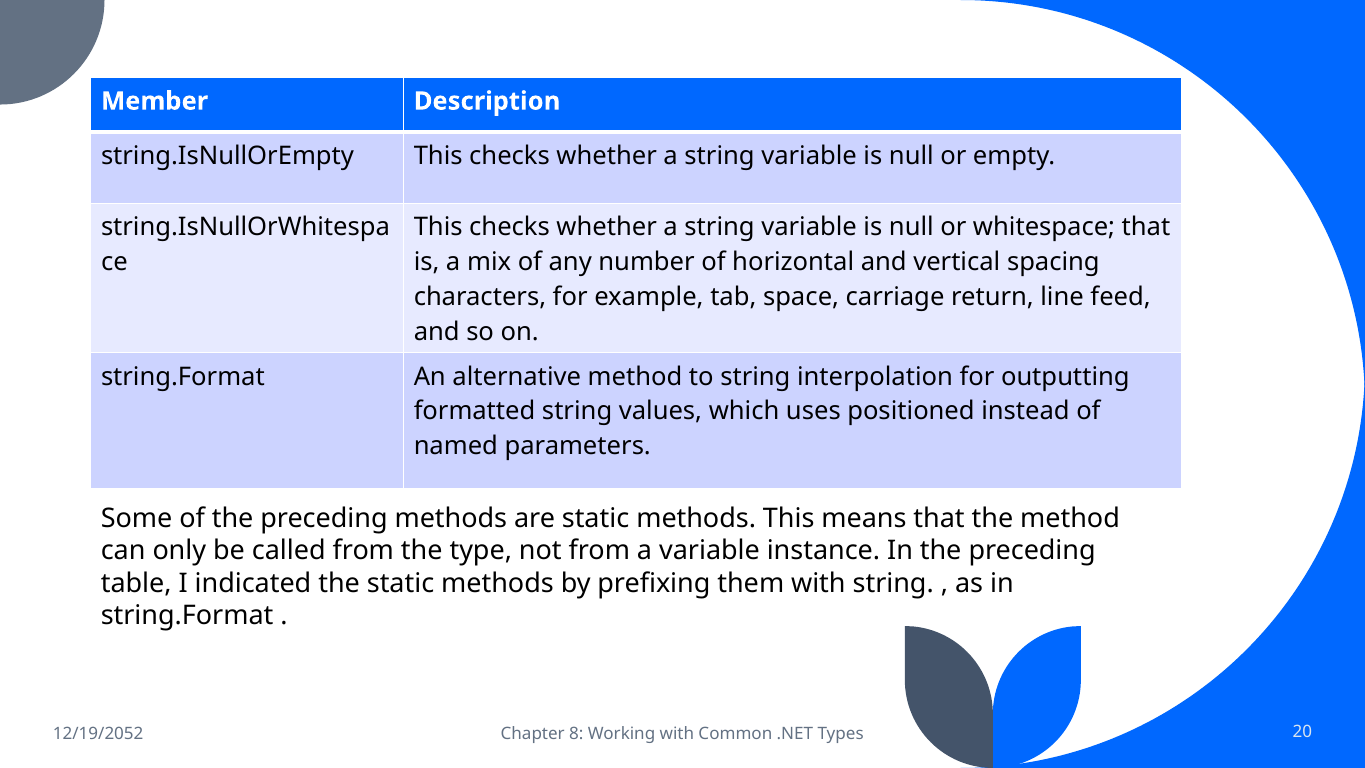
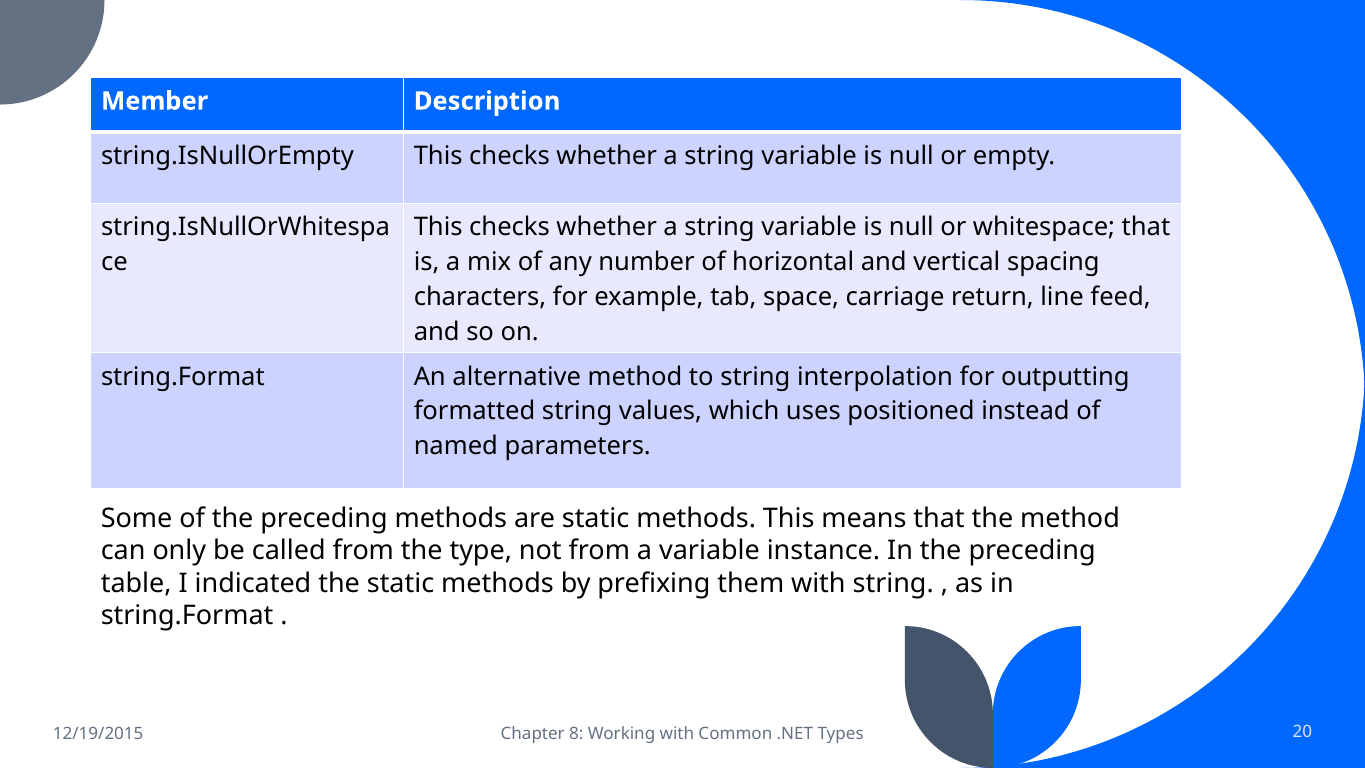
12/19/2052: 12/19/2052 -> 12/19/2015 (98, 733)
